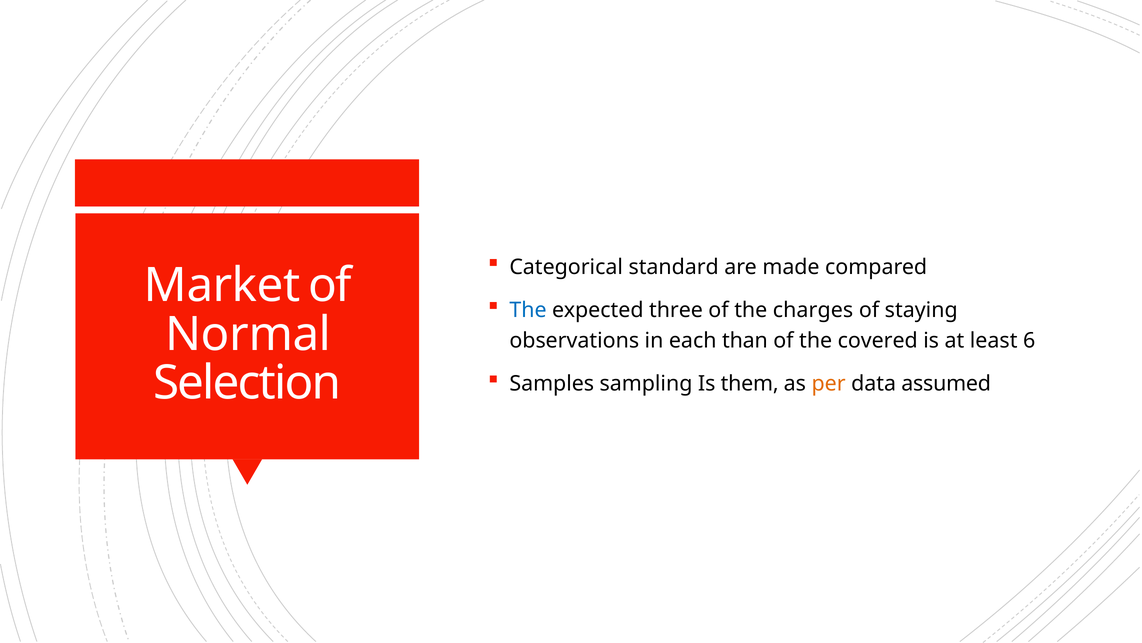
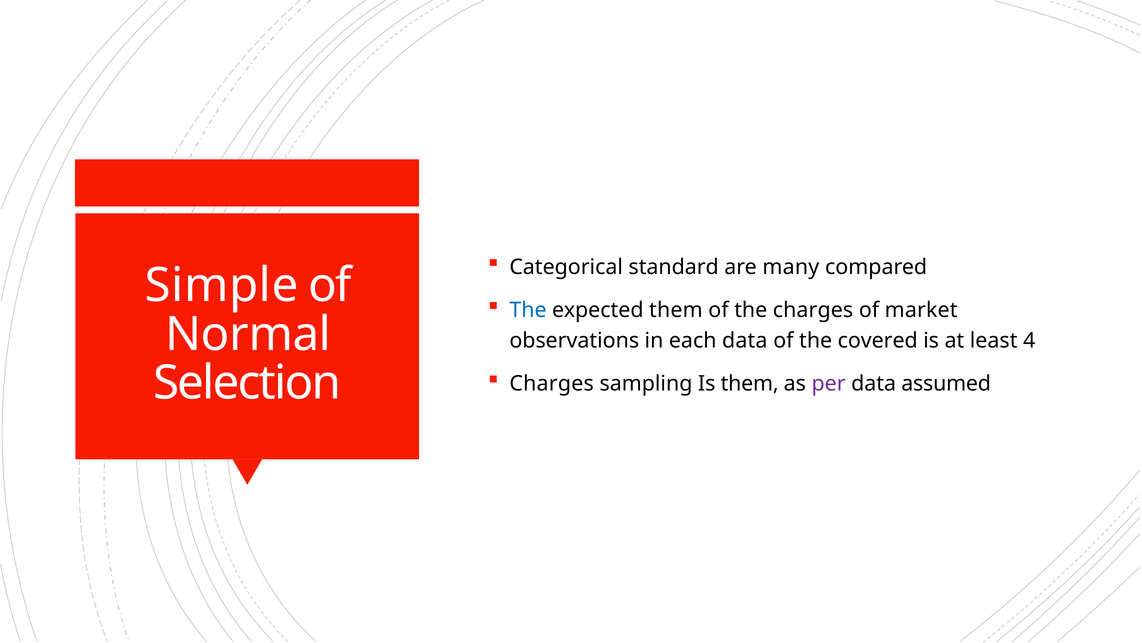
made: made -> many (791, 267)
Market: Market -> Simple (222, 285)
expected three: three -> them (676, 310)
staying: staying -> market (921, 310)
each than: than -> data (745, 340)
6: 6 -> 4 (1029, 340)
Samples: Samples -> Charges (552, 383)
per colour: orange -> purple (829, 383)
